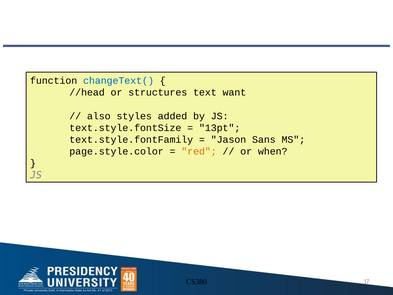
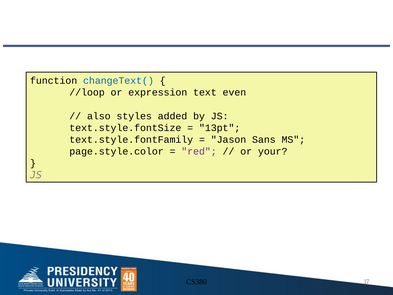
//head: //head -> //loop (87, 92)
structures: structures -> expression (158, 92)
want: want -> even (234, 92)
red colour: orange -> purple (199, 151)
when: when -> your (273, 151)
